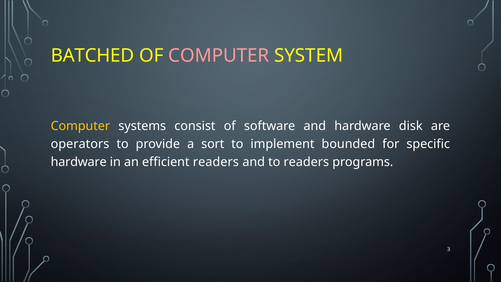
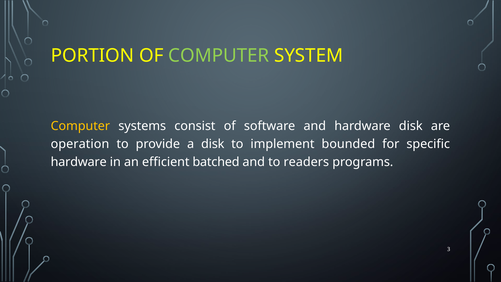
BATCHED: BATCHED -> PORTION (92, 56)
COMPUTER colour: pink -> light green (219, 56)
operators: operators -> operation (80, 144)
a sort: sort -> disk (213, 144)
efficient readers: readers -> batched (216, 162)
